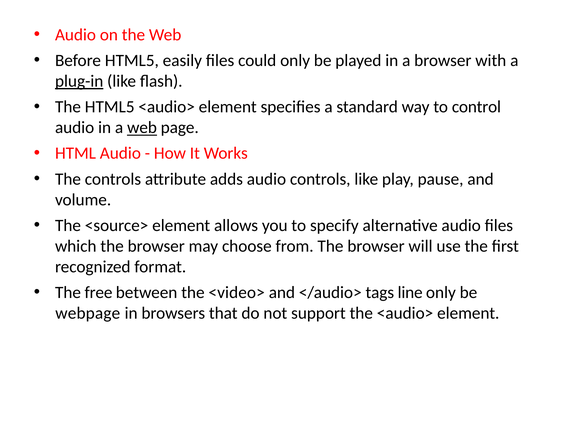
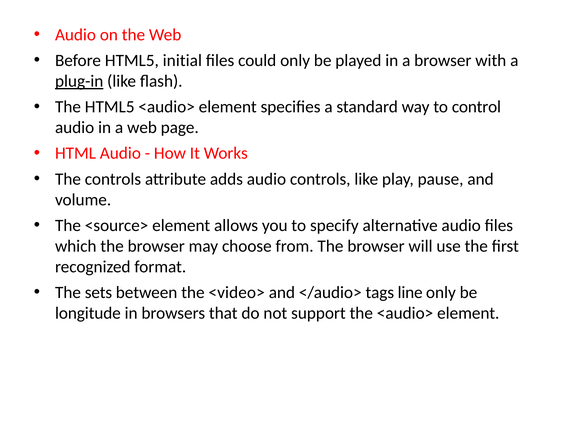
easily: easily -> initial (182, 61)
web underline: present -> none (142, 128)
free: free -> sets (98, 292)
webpage: webpage -> longitude (88, 313)
